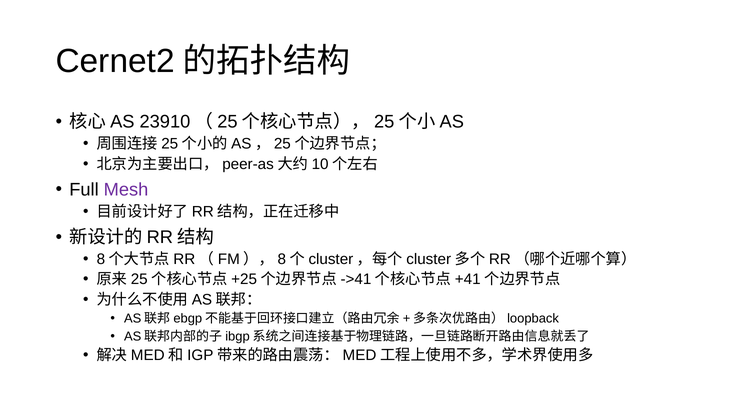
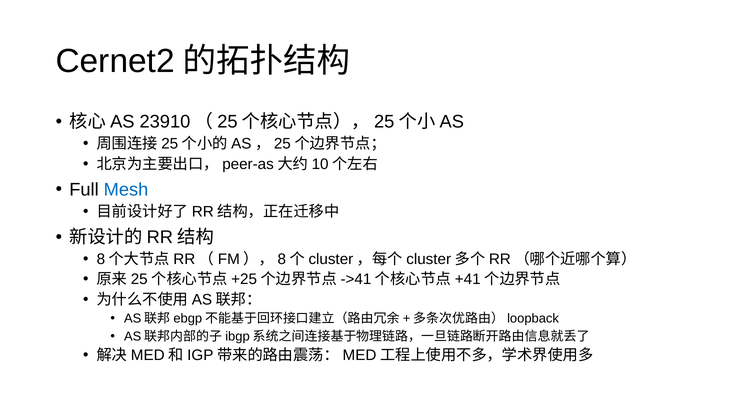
Mesh colour: purple -> blue (126, 190)
